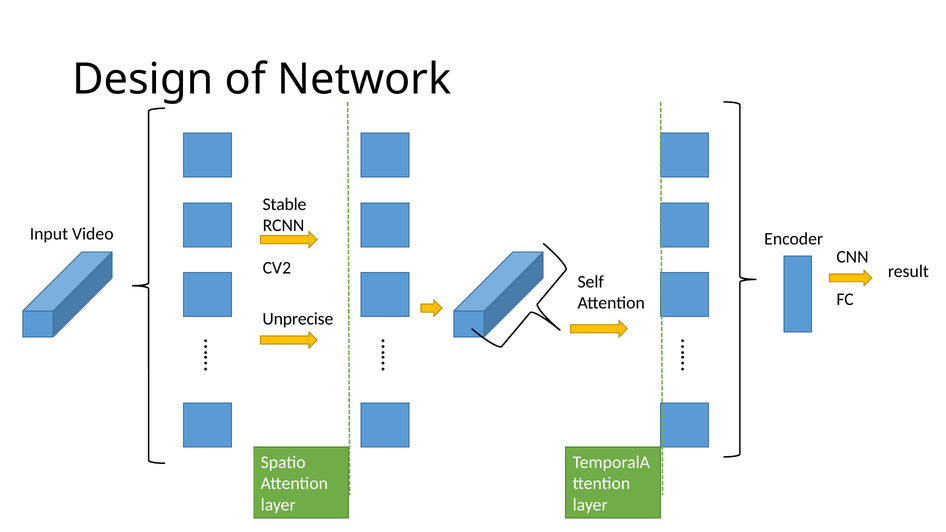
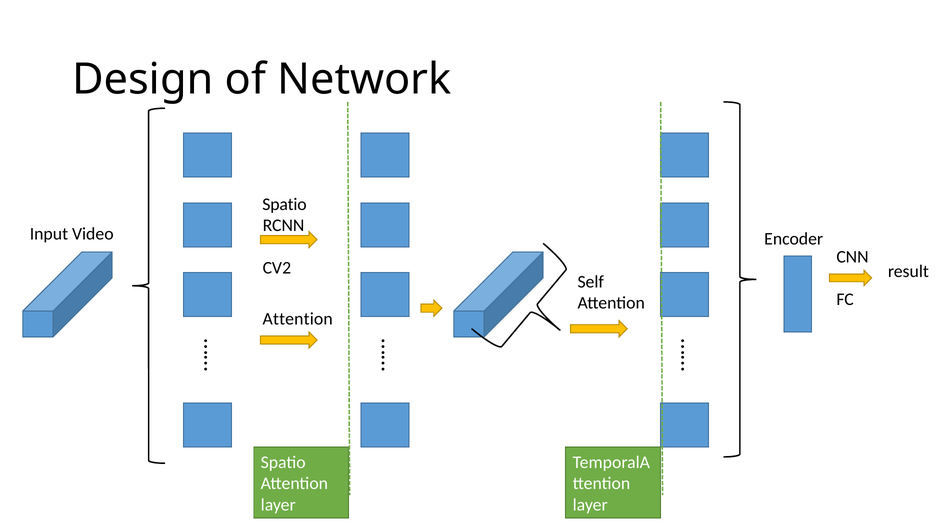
Stable: Stable -> Spatio (285, 204)
Unprecise: Unprecise -> Attention (298, 319)
